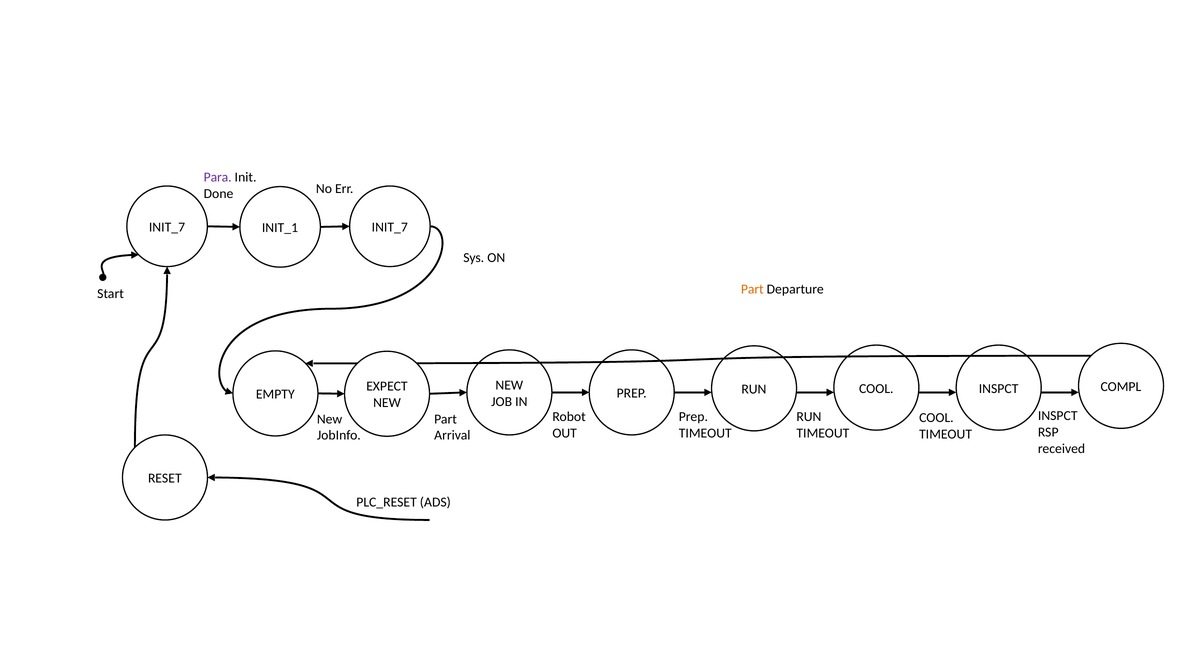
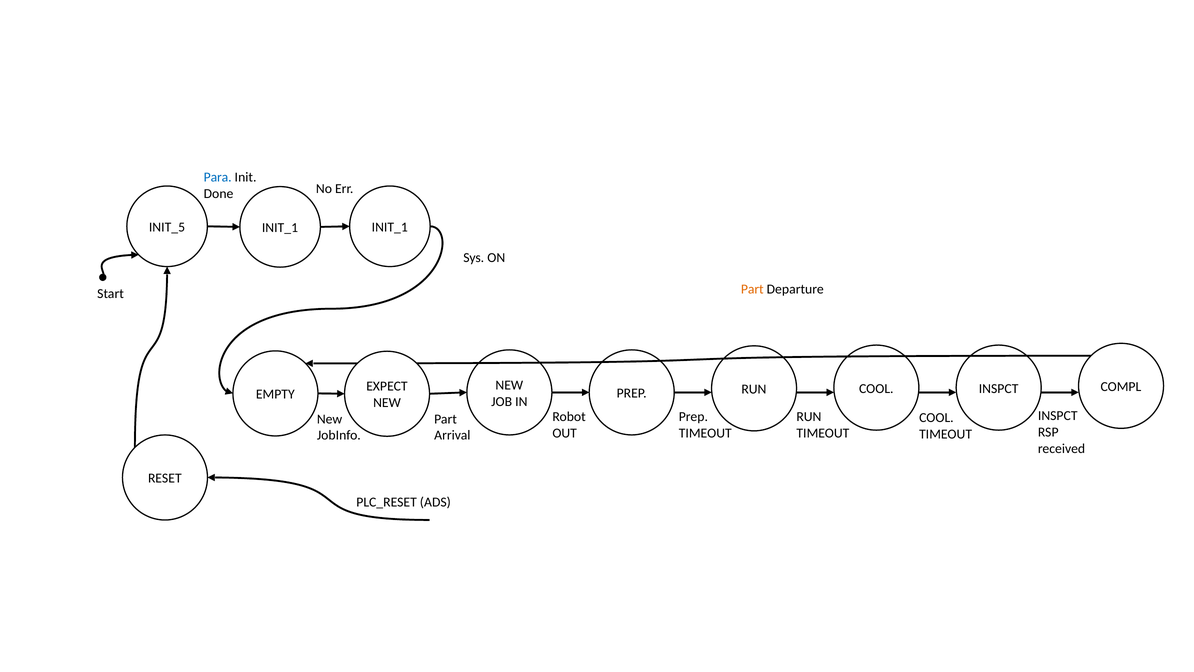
Para colour: purple -> blue (218, 177)
INIT_7: INIT_7 -> INIT_5 (167, 227)
INIT_7: INIT_7 -> INIT_1 (390, 227)
